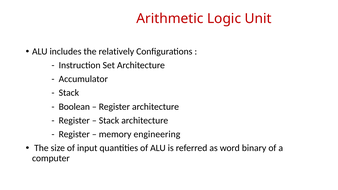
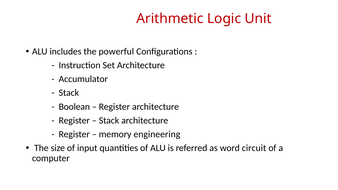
relatively: relatively -> powerful (116, 52)
binary: binary -> circuit (254, 148)
